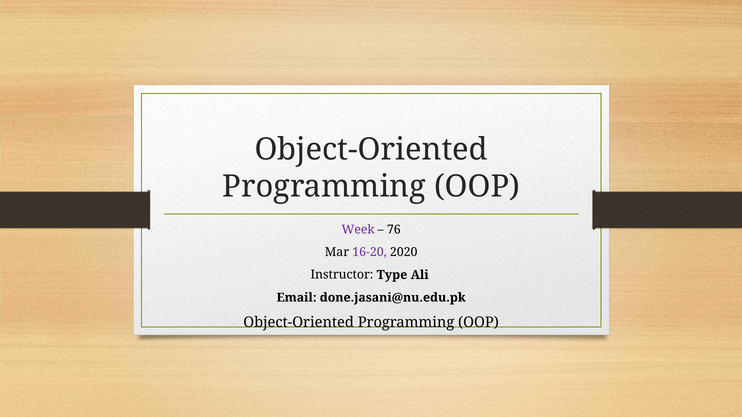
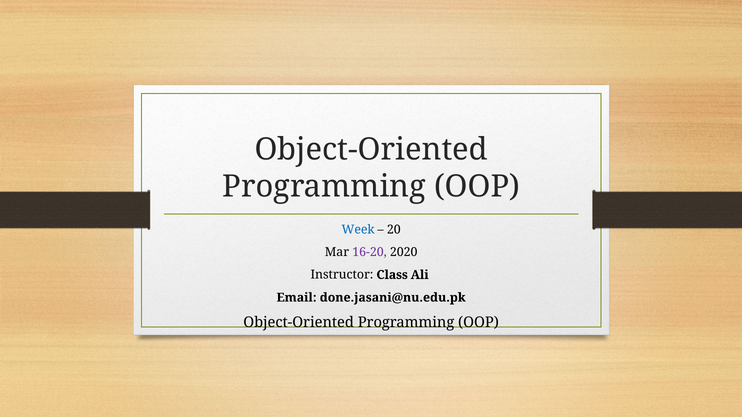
Week colour: purple -> blue (358, 230)
76: 76 -> 20 (394, 230)
Type: Type -> Class (392, 275)
